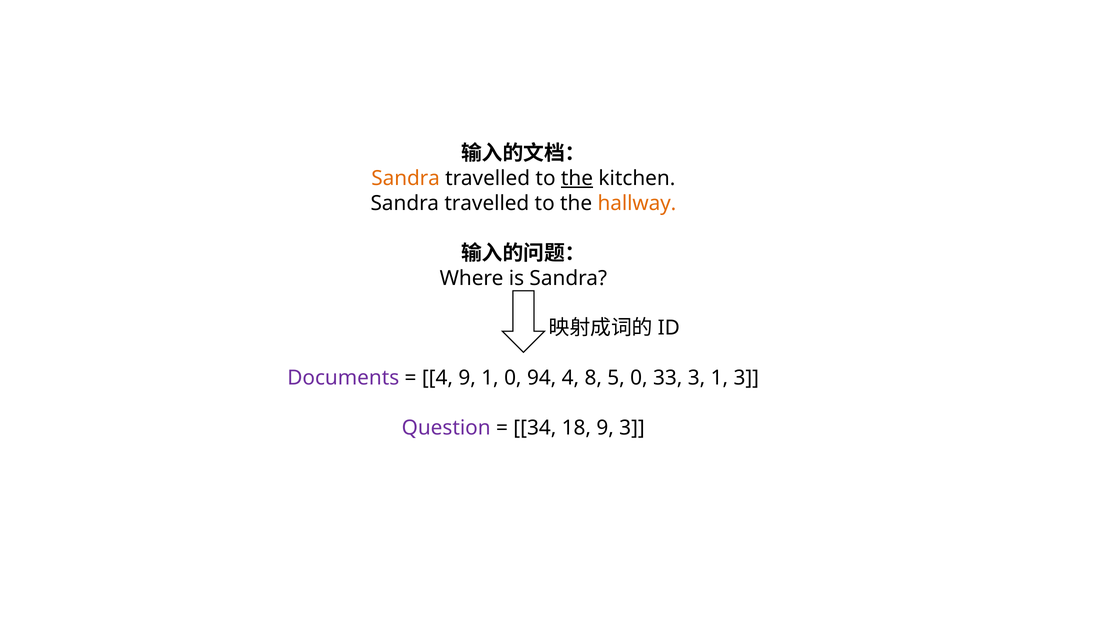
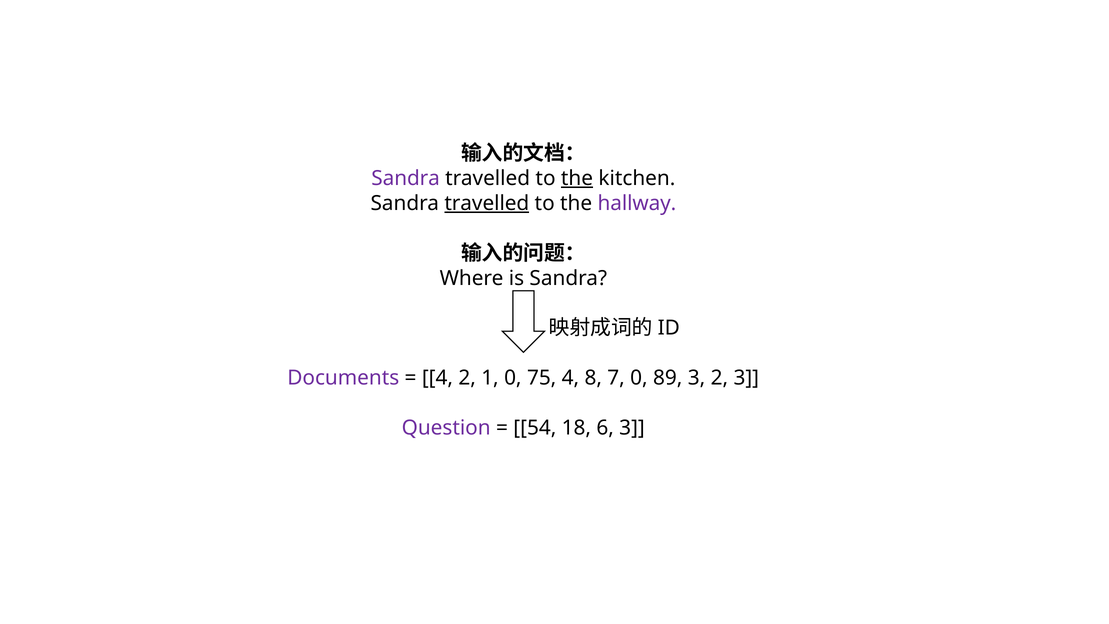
Sandra colour: orange -> purple (406, 178)
travelled underline: none -> present (487, 203)
hallway colour: orange -> purple (637, 203)
4 9: 9 -> 2 (467, 378)
94: 94 -> 75 (542, 378)
5: 5 -> 7 (616, 378)
33: 33 -> 89 (668, 378)
3 1: 1 -> 2 (719, 378)
34: 34 -> 54 (535, 428)
18 9: 9 -> 6 (605, 428)
